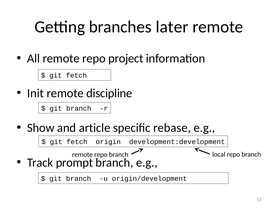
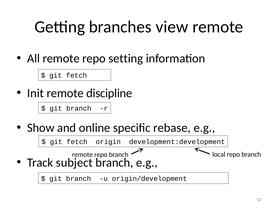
later: later -> view (172, 27)
project: project -> setting (126, 58)
article: article -> online (95, 128)
prompt: prompt -> subject (74, 162)
